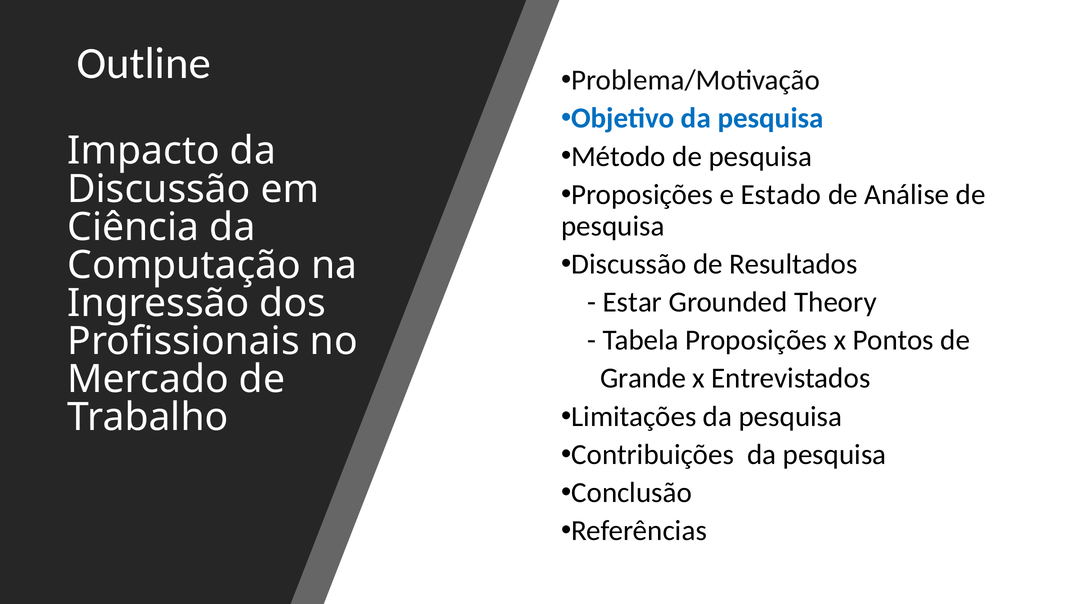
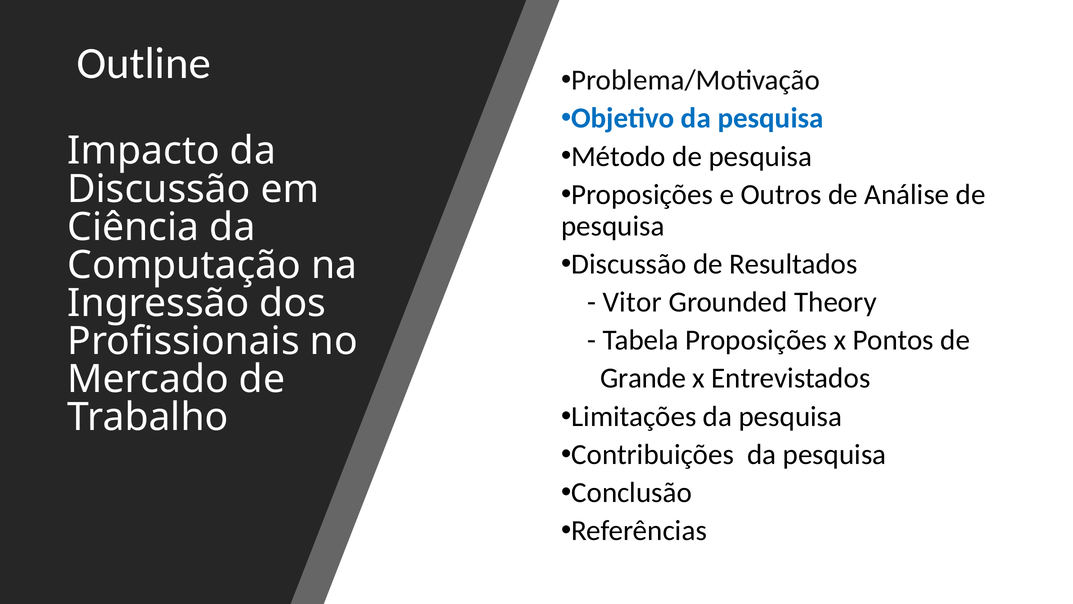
Estado: Estado -> Outros (781, 194)
Estar: Estar -> Vitor (632, 302)
